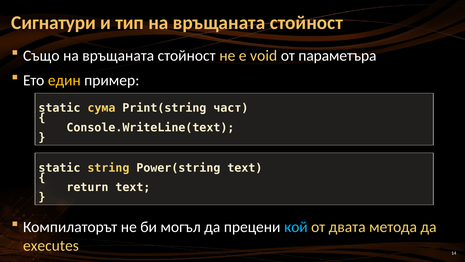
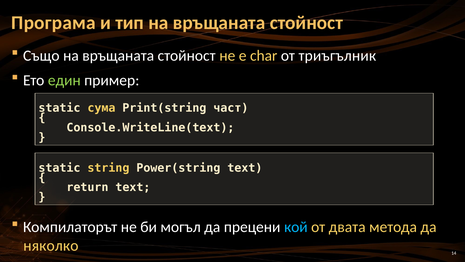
Сигнатури: Сигнатури -> Програма (53, 23)
void: void -> char (264, 56)
параметъра: параметъра -> триъгълник (337, 56)
един colour: yellow -> light green (64, 80)
executes: executes -> няколко (51, 245)
